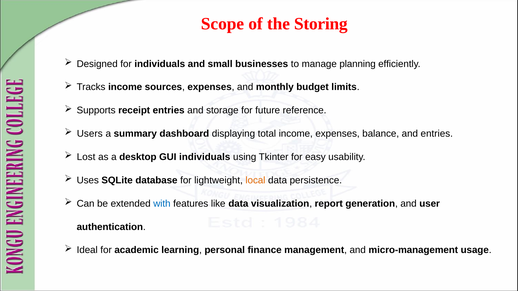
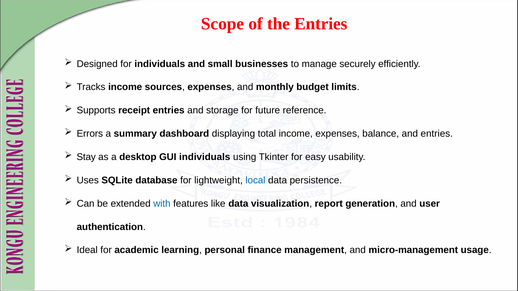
the Storing: Storing -> Entries (321, 24)
planning: planning -> securely (358, 64)
Users: Users -> Errors (90, 134)
Lost: Lost -> Stay (86, 157)
local colour: orange -> blue (255, 180)
